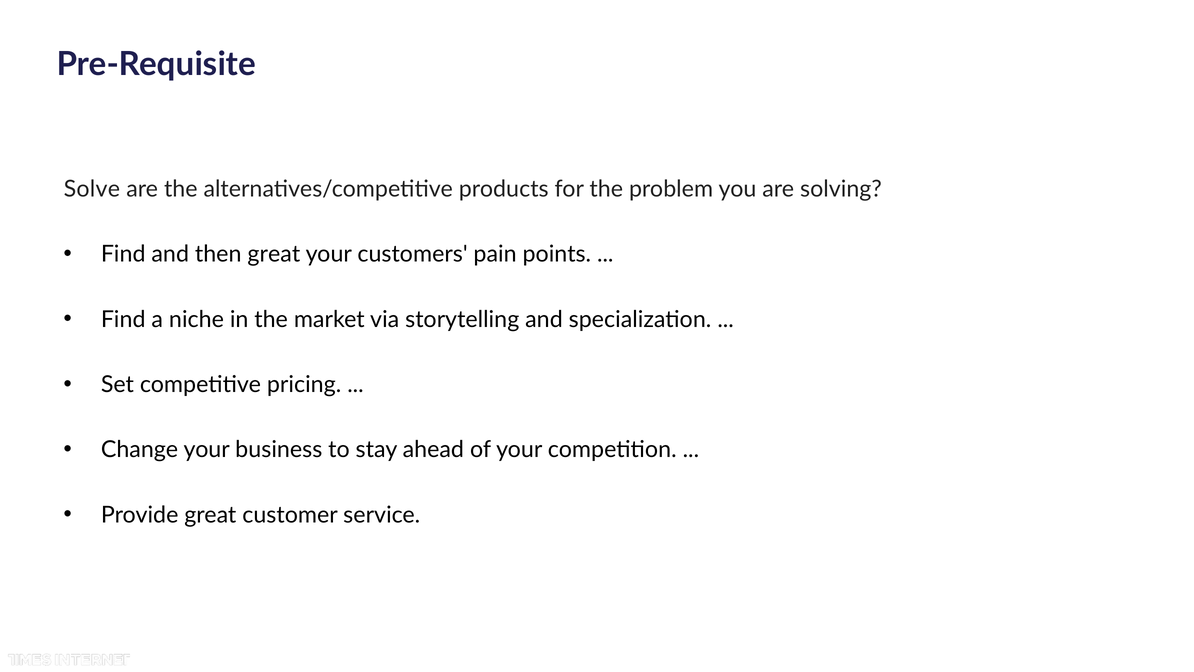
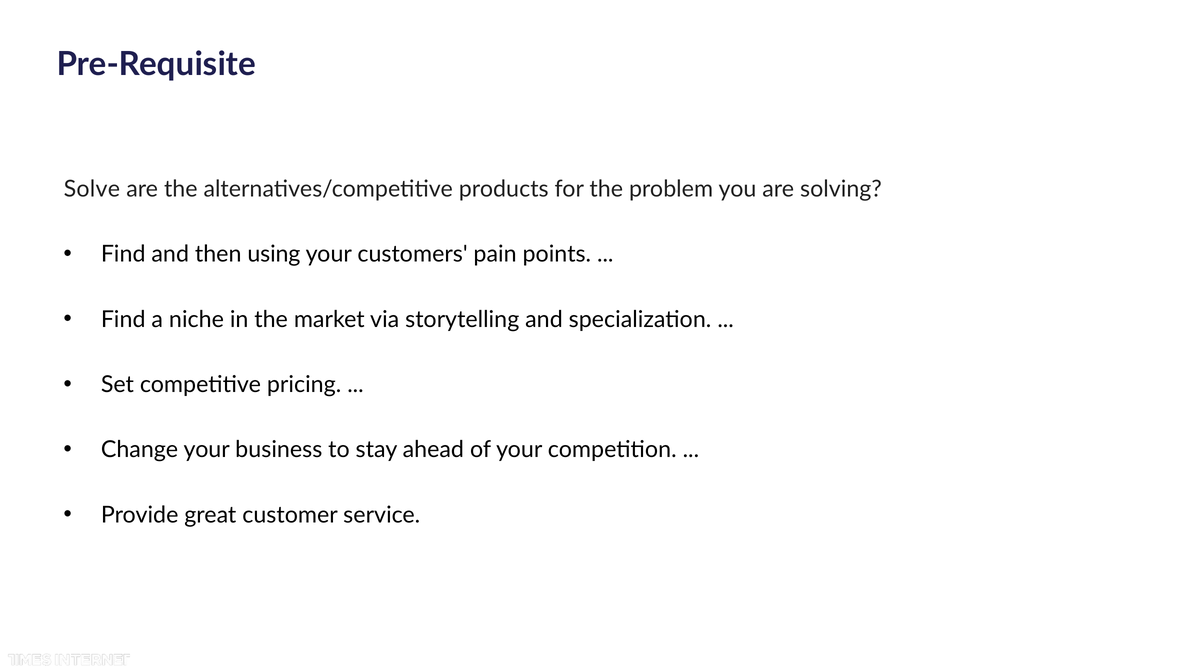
then great: great -> using (274, 254)
